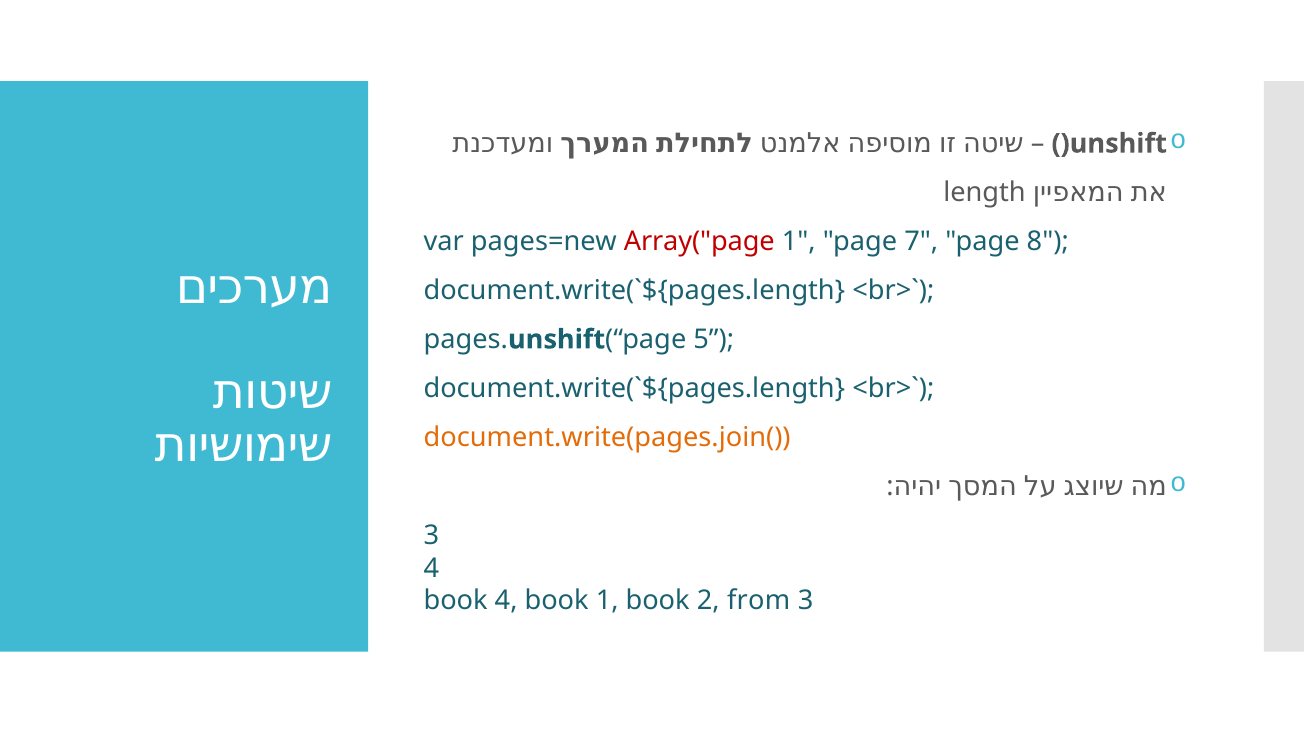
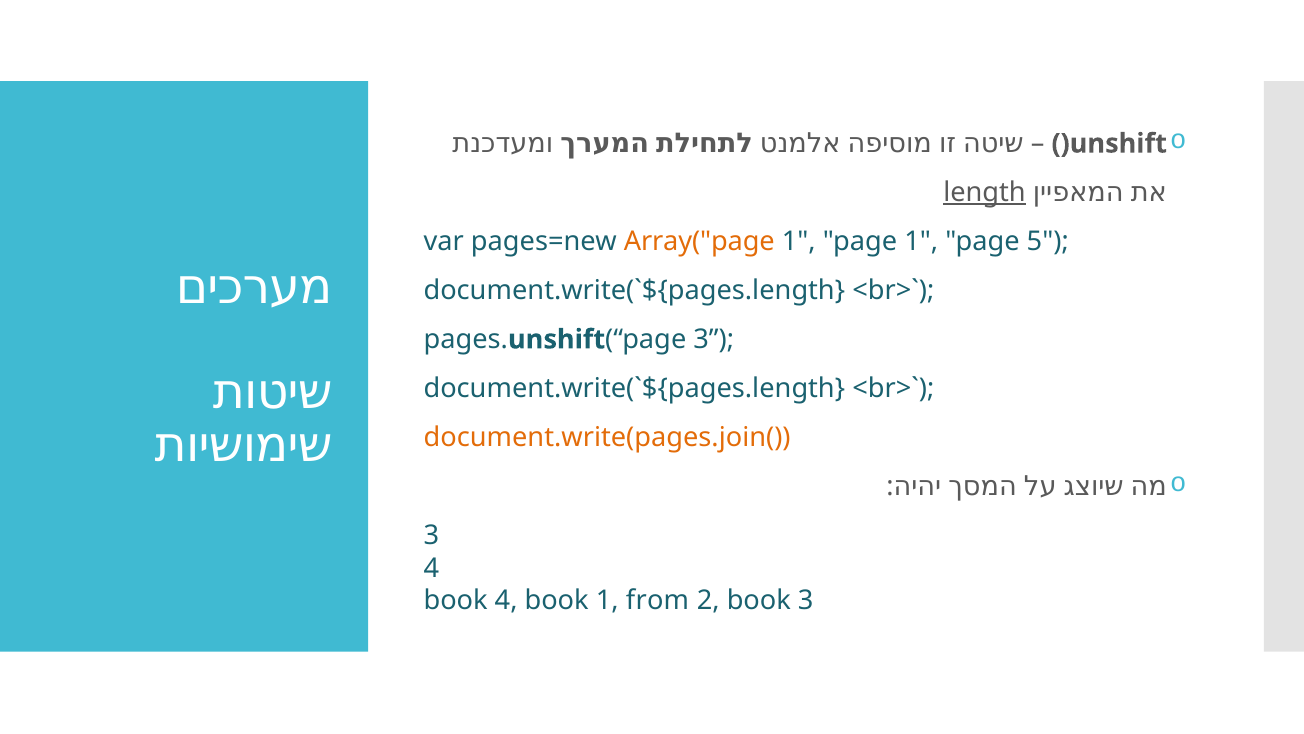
length underline: none -> present (985, 192)
Array("page colour: red -> orange (699, 241)
page 7: 7 -> 1 (921, 241)
8: 8 -> 5 (1048, 241)
page 5: 5 -> 3 (714, 339)
1 book: book -> from (658, 600)
2 from: from -> book (759, 600)
